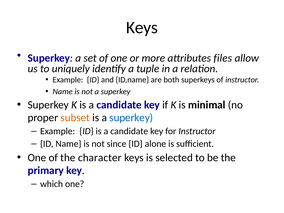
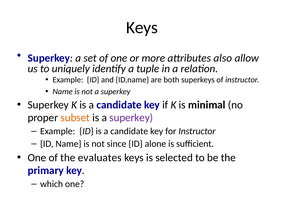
files: files -> also (223, 58)
superkey colour: blue -> purple (131, 118)
character: character -> evaluates (100, 158)
